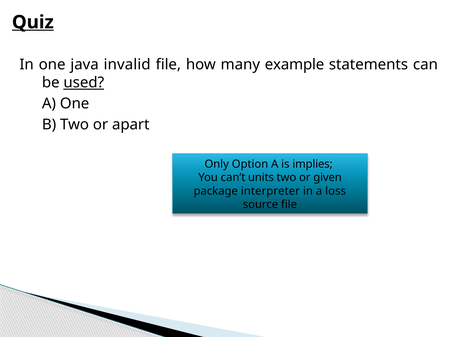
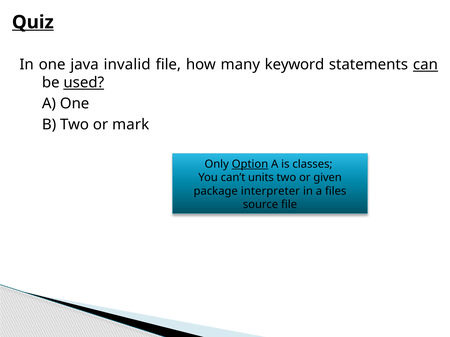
example: example -> keyword (295, 65)
can underline: none -> present (425, 65)
apart: apart -> mark (131, 125)
Option underline: none -> present (250, 164)
implies: implies -> classes (312, 164)
loss: loss -> files (336, 191)
